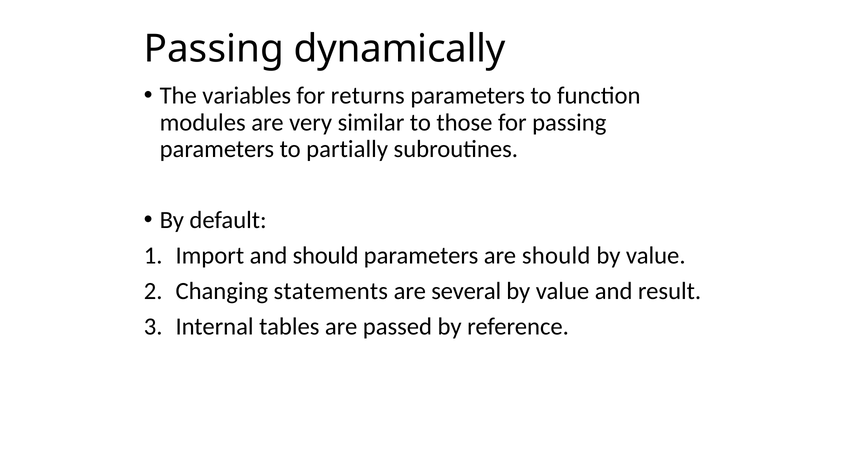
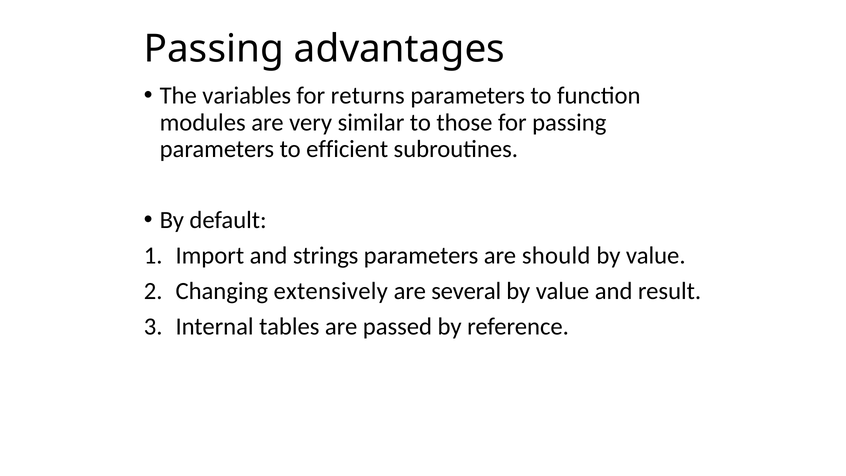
dynamically: dynamically -> advantages (399, 49)
partially: partially -> efficient (347, 149)
and should: should -> strings (326, 255)
statements: statements -> extensively (331, 291)
